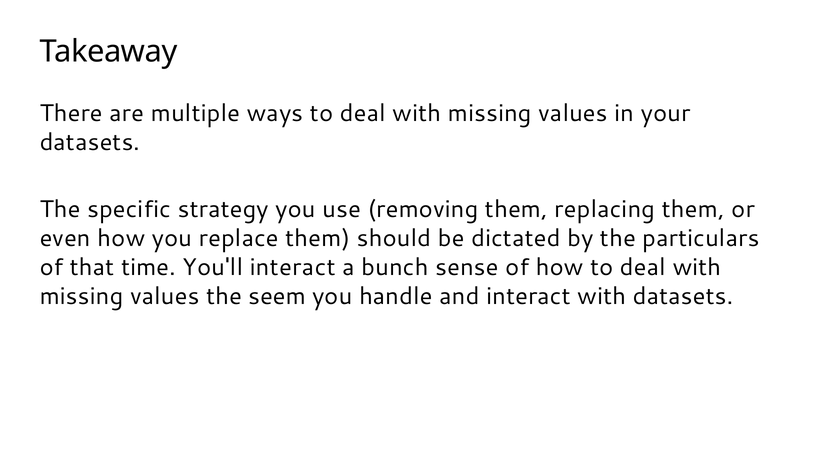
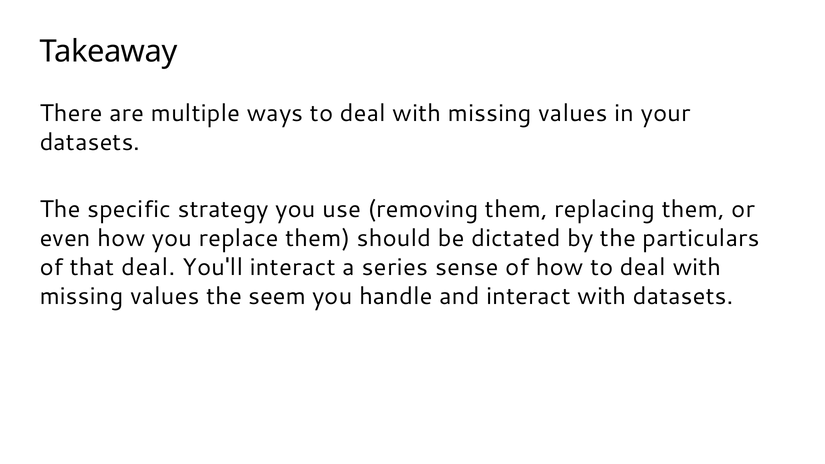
that time: time -> deal (148, 267)
bunch: bunch -> series (395, 267)
